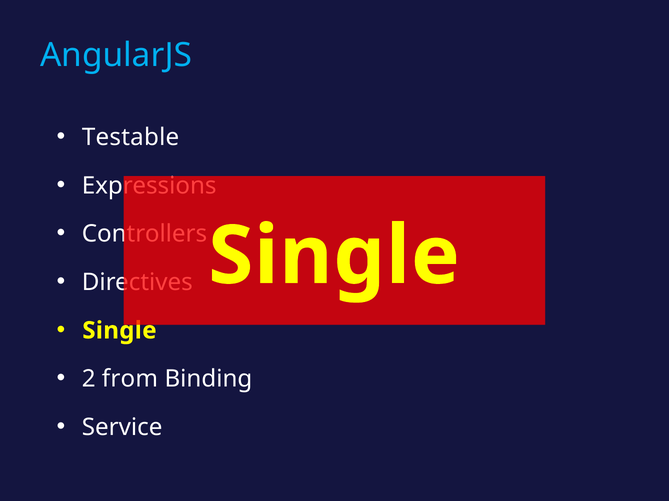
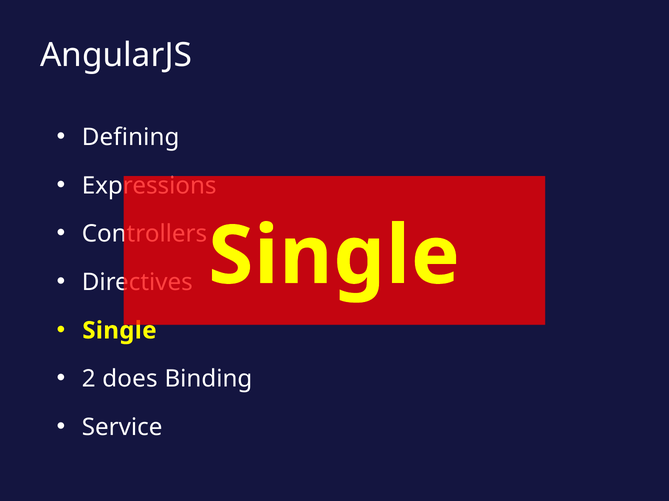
AngularJS colour: light blue -> white (116, 55)
Testable: Testable -> Defining (131, 137)
from: from -> does (130, 379)
